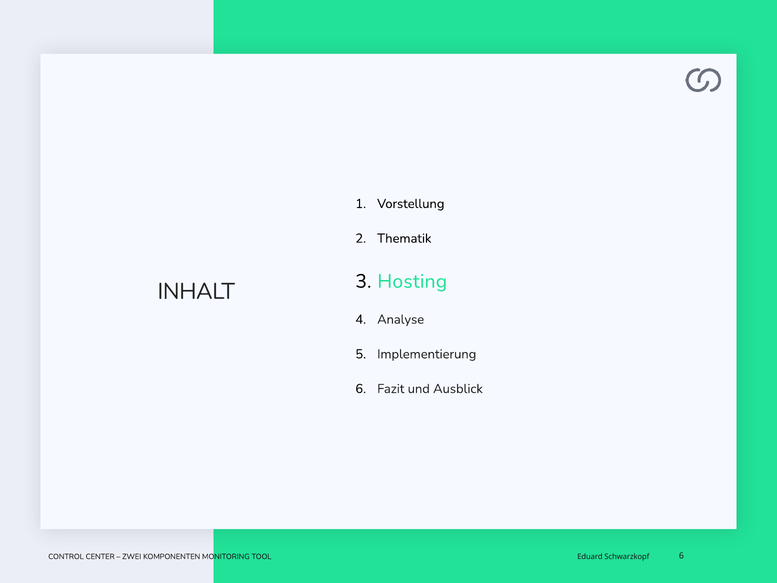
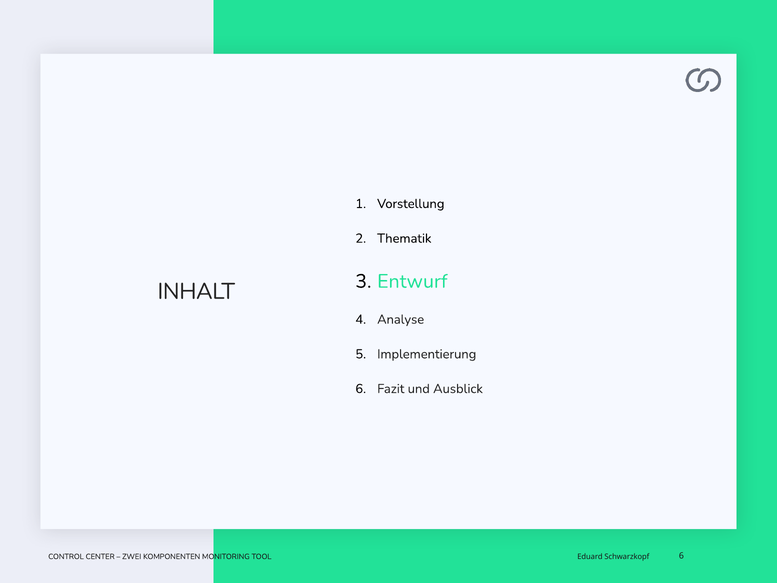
Hosting: Hosting -> Entwurf (412, 281)
